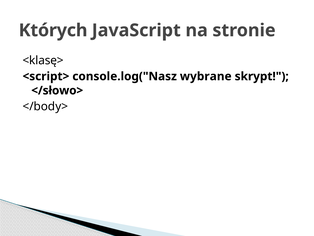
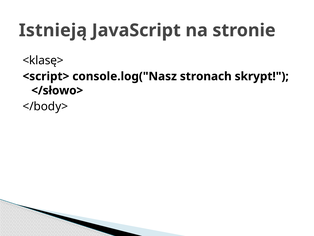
Których: Których -> Istnieją (53, 30)
wybrane: wybrane -> stronach (206, 76)
